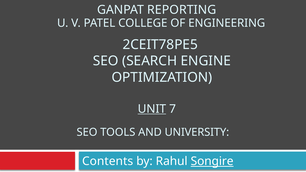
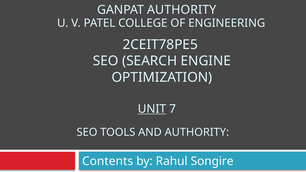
GANPAT REPORTING: REPORTING -> AUTHORITY (182, 10)
AND UNIVERSITY: UNIVERSITY -> AUTHORITY (197, 132)
Songire underline: present -> none (212, 161)
